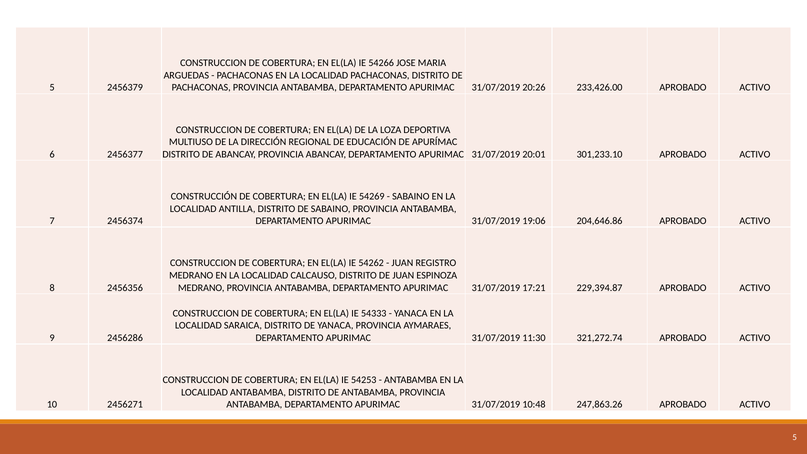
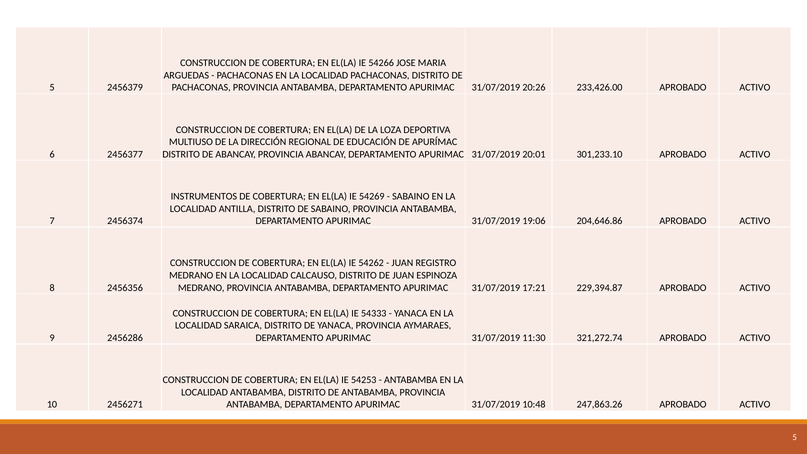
CONSTRUCCIÓN: CONSTRUCCIÓN -> INSTRUMENTOS (204, 196)
